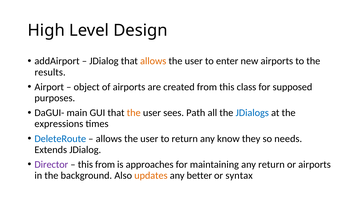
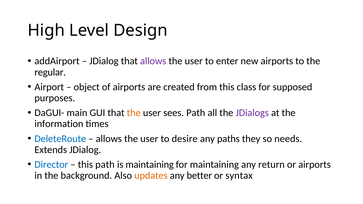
allows colour: orange -> purple (153, 61)
results: results -> regular (50, 72)
JDialogs colour: blue -> purple (252, 113)
expressions: expressions -> information (59, 124)
to return: return -> desire (185, 139)
know: know -> paths (228, 139)
Director colour: purple -> blue (51, 165)
this from: from -> path (105, 165)
is approaches: approaches -> maintaining (150, 165)
